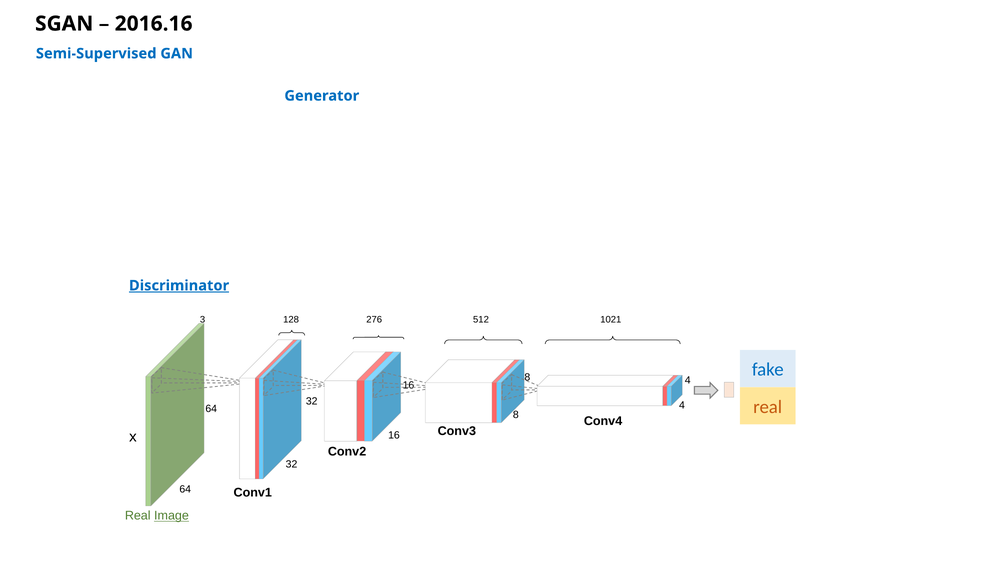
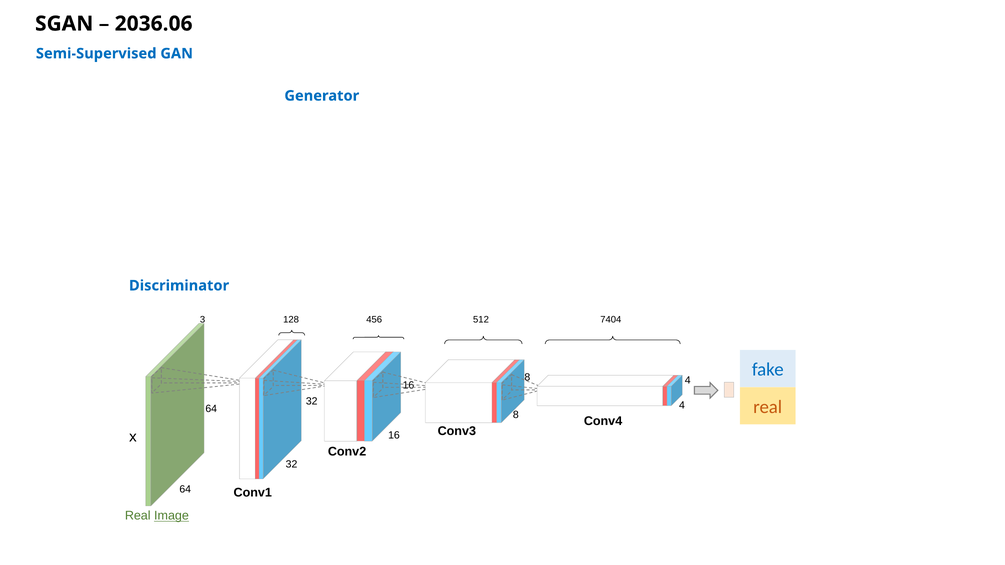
2016.16: 2016.16 -> 2036.06 (154, 24)
Discriminator underline: present -> none (179, 286)
276: 276 -> 456 (374, 320)
1021: 1021 -> 7404 (611, 320)
